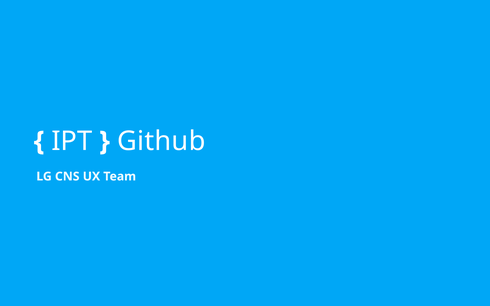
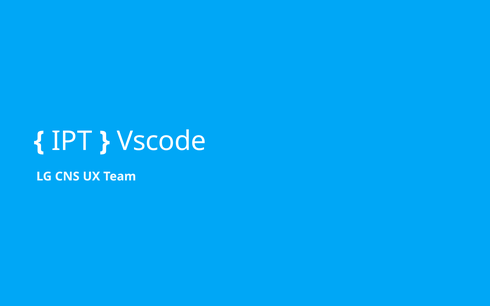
Github: Github -> Vscode (161, 141)
